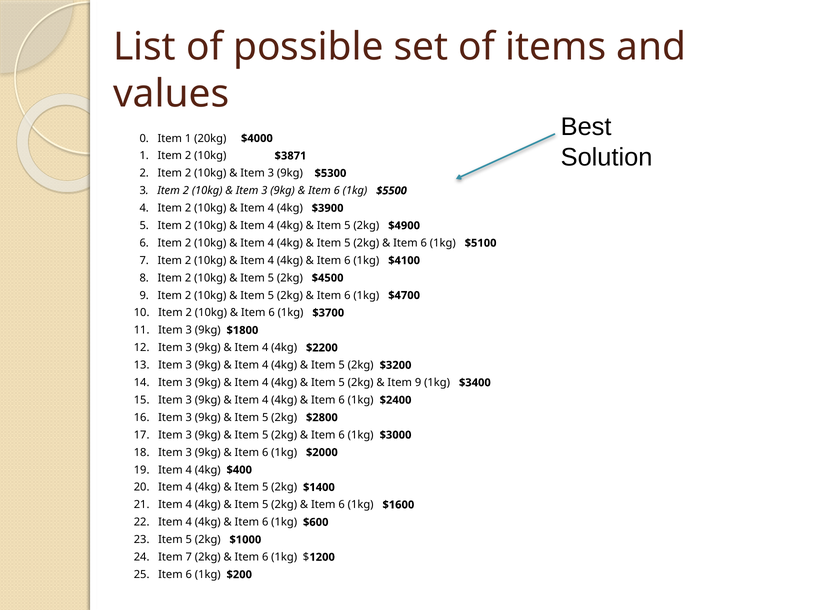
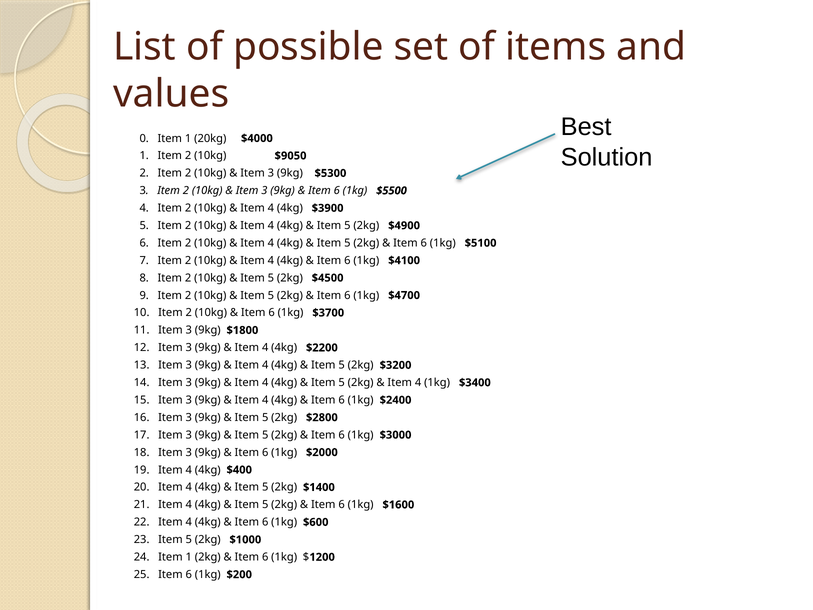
$3871: $3871 -> $9050 (291, 156)
9: 9 -> 4 (418, 382)
24 Item 7: 7 -> 1 (189, 557)
